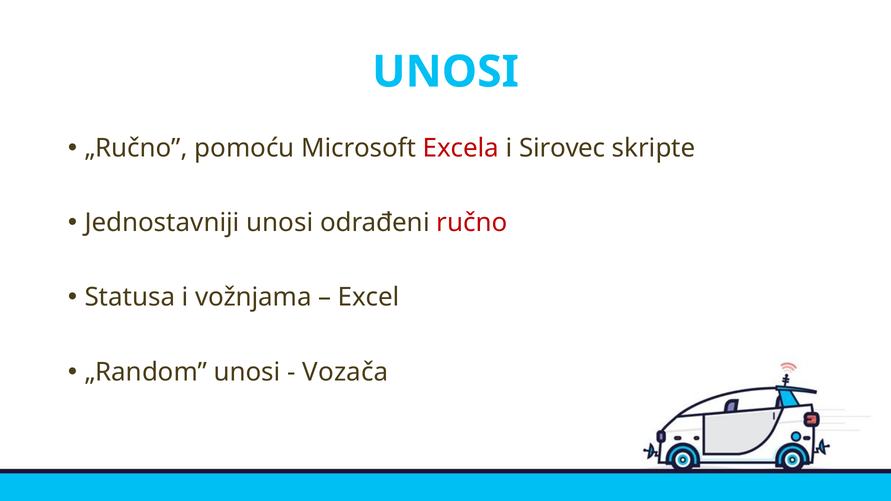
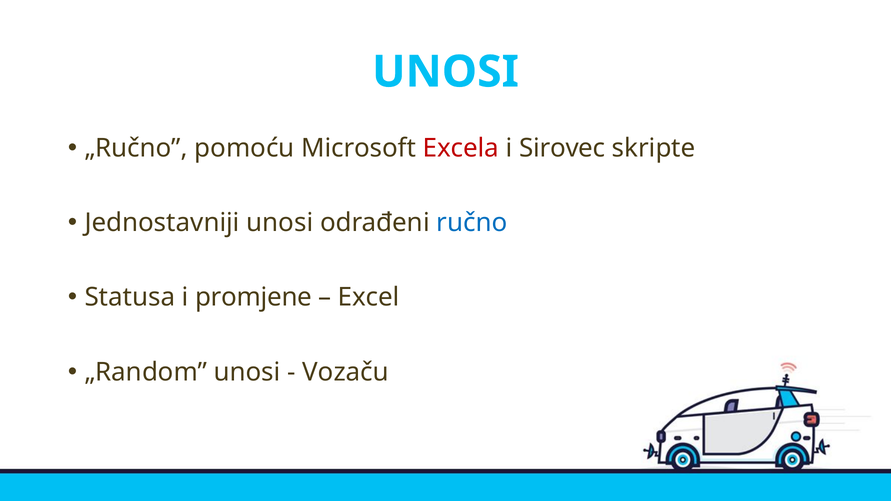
ručno colour: red -> blue (472, 223)
vožnjama: vožnjama -> promjene (254, 297)
Vozača: Vozača -> Vozaču (346, 372)
